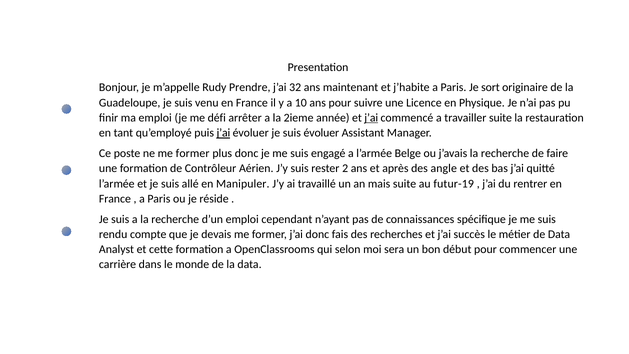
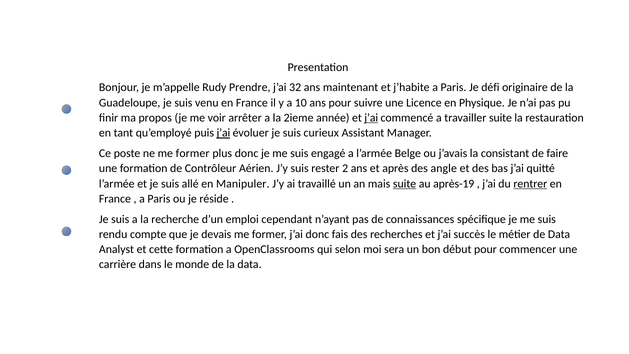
sort: sort -> défi (490, 87)
ma emploi: emploi -> propos (155, 118)
défi: défi -> voir (217, 118)
suis évoluer: évoluer -> curieux (321, 133)
j’avais la recherche: recherche -> consistant (505, 153)
suite underline: none -> present (405, 184)
futur-19: futur-19 -> après-19 (454, 184)
rentrer underline: none -> present (530, 184)
